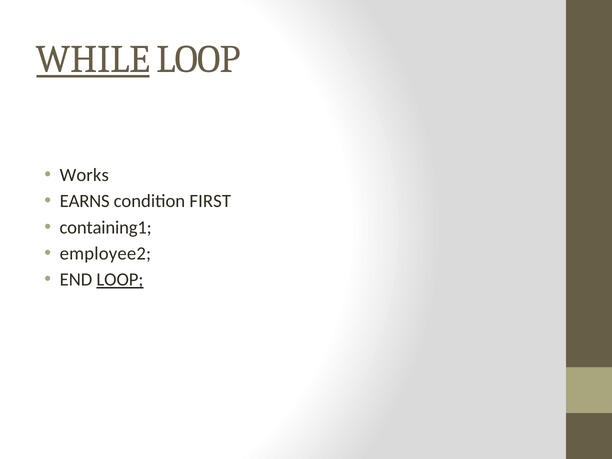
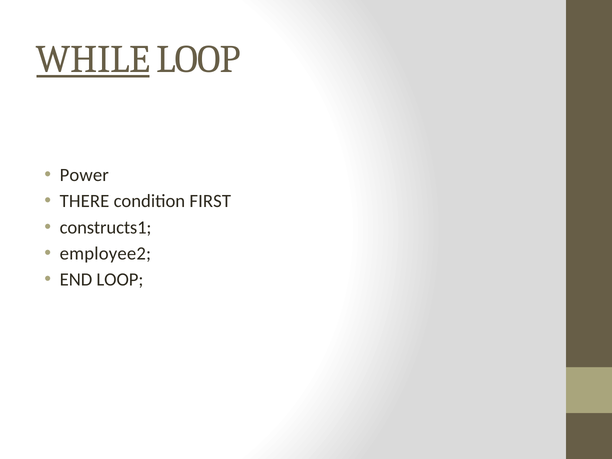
Works: Works -> Power (84, 175)
EARNS: EARNS -> THERE (85, 201)
containing1: containing1 -> constructs1 (106, 227)
LOOP underline: present -> none (120, 280)
